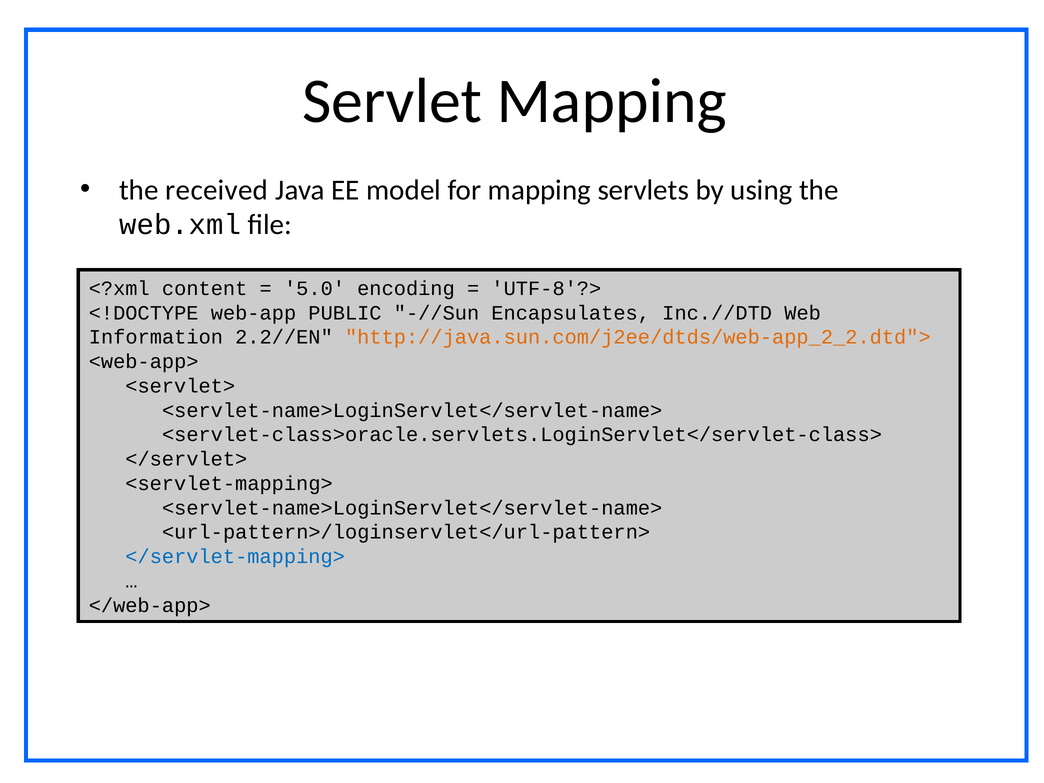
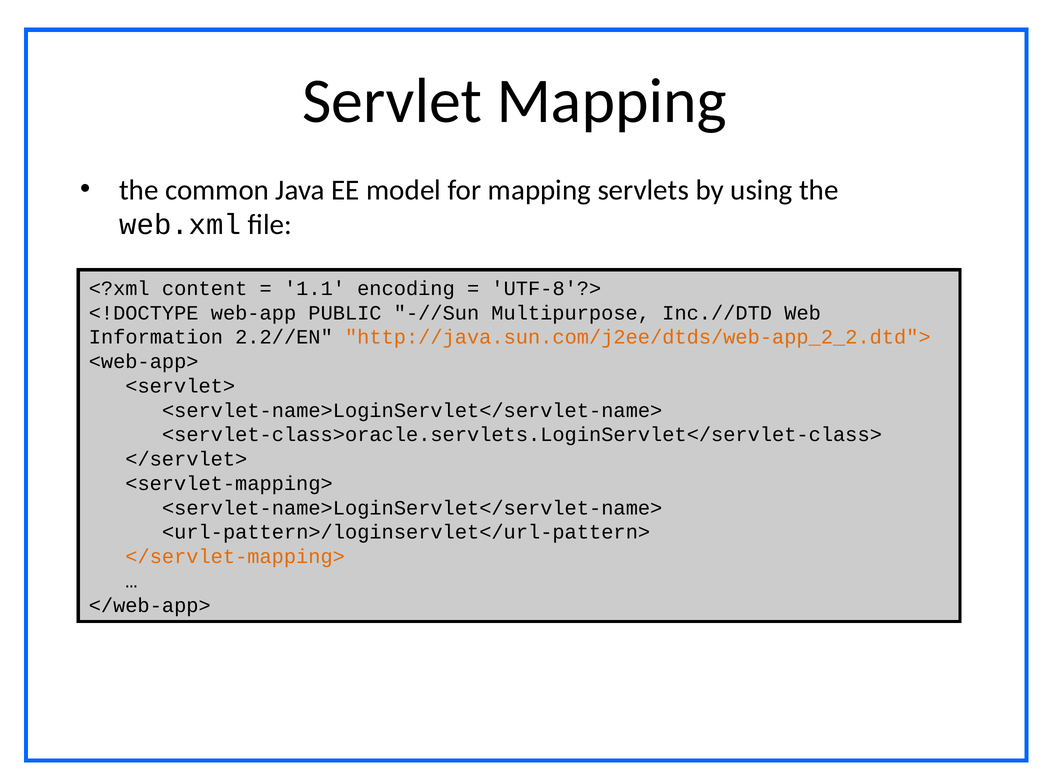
received: received -> common (217, 190)
5.0: 5.0 -> 1.1 (315, 289)
Encapsulates: Encapsulates -> Multipurpose (571, 313)
</servlet-mapping> colour: blue -> orange (235, 557)
